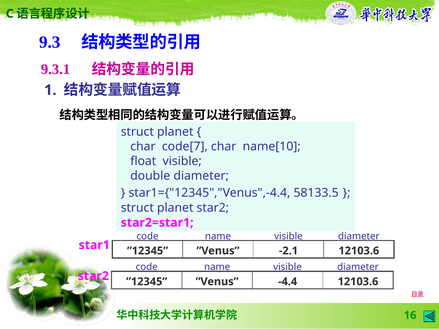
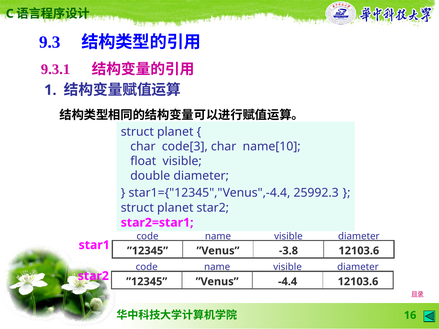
code[7: code[7 -> code[3 (185, 147)
58133.5: 58133.5 -> 25992.3 (316, 193)
-2.1: -2.1 -> -3.8 (288, 251)
